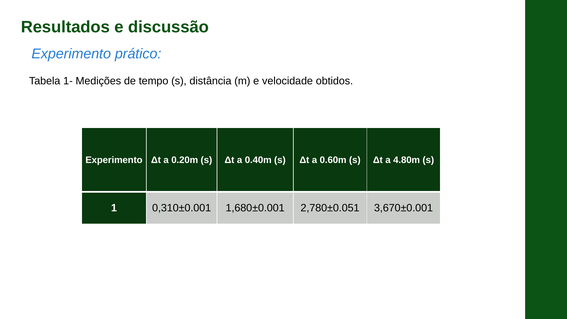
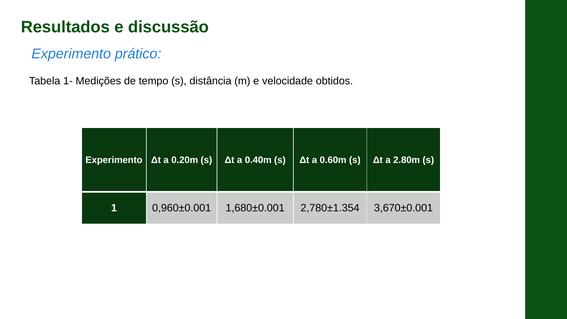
4.80m: 4.80m -> 2.80m (407, 160)
0,310±0.001: 0,310±0.001 -> 0,960±0.001 (182, 208)
2,780±0.051: 2,780±0.051 -> 2,780±1.354 (330, 208)
